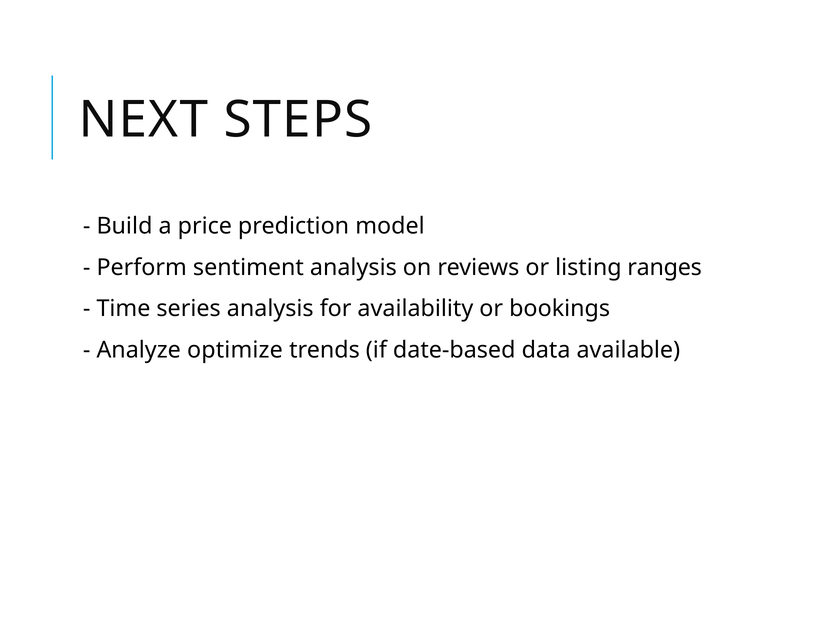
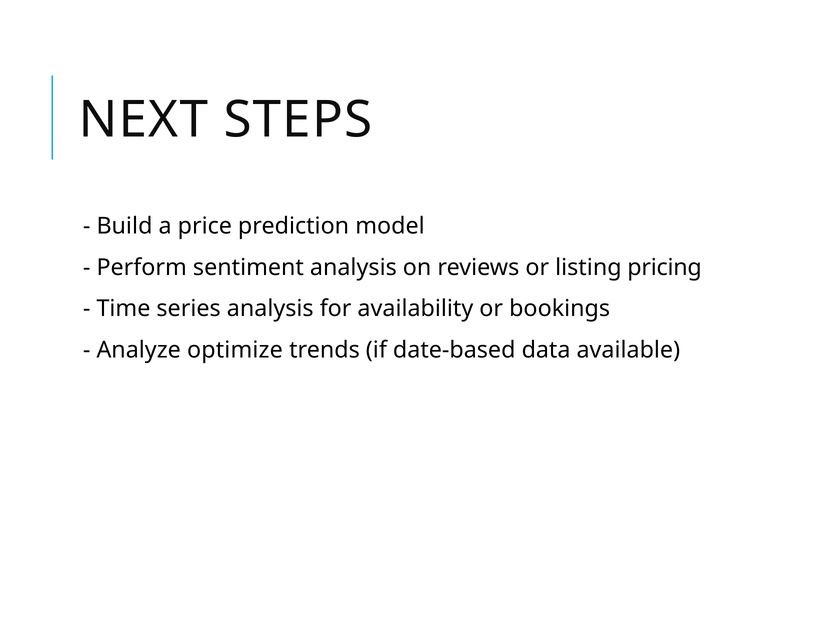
ranges: ranges -> pricing (665, 268)
